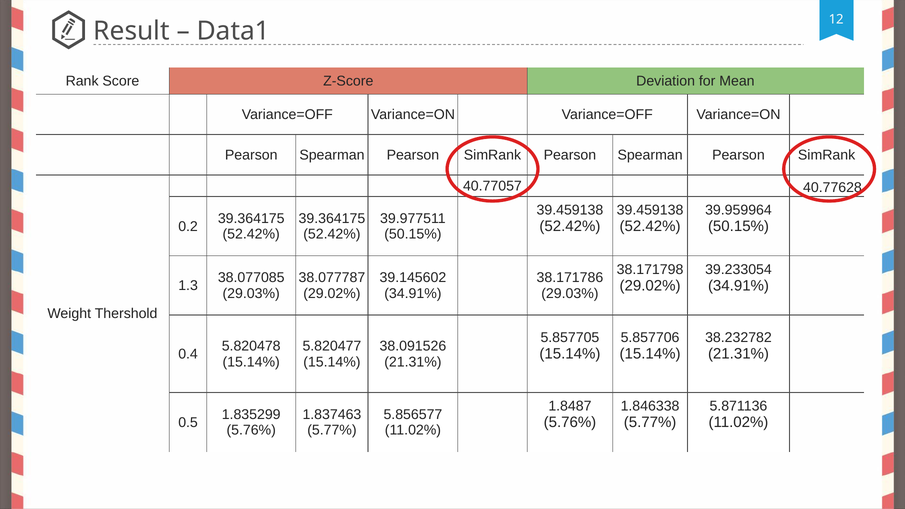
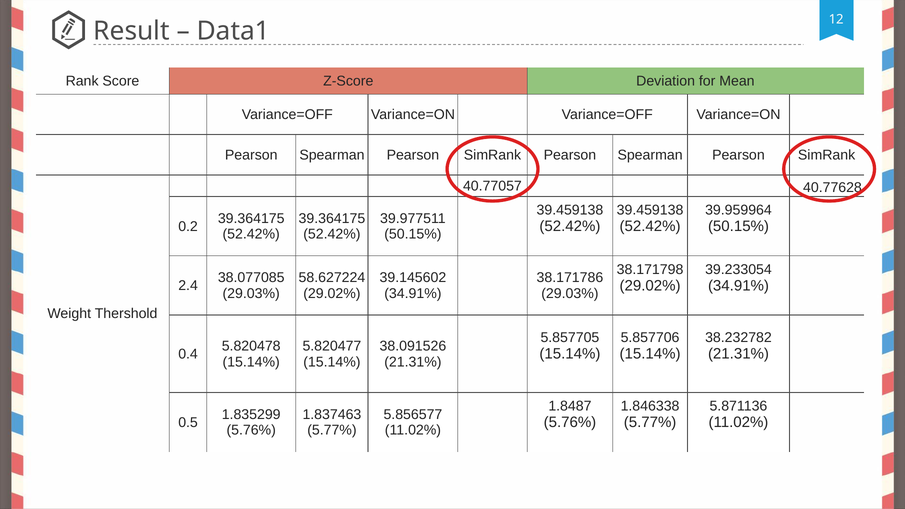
38.077787: 38.077787 -> 58.627224 (332, 278)
1.3: 1.3 -> 2.4 (188, 285)
